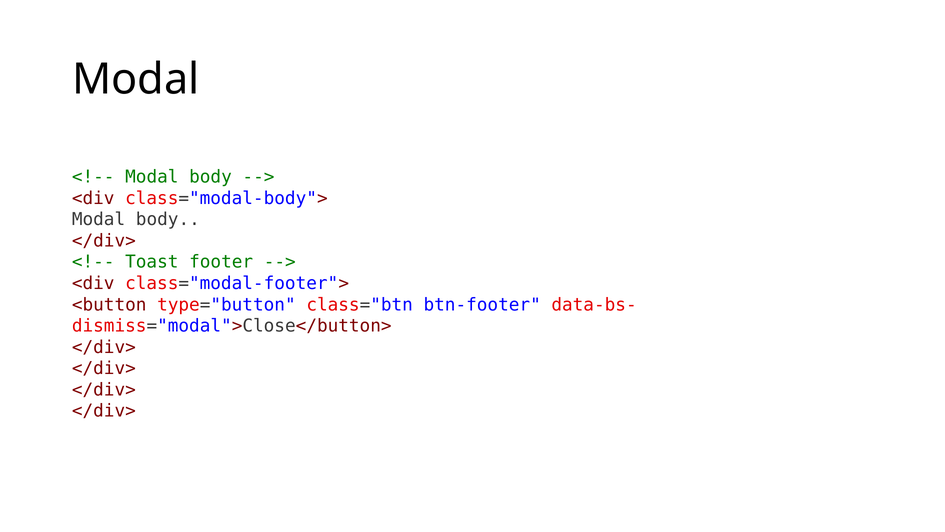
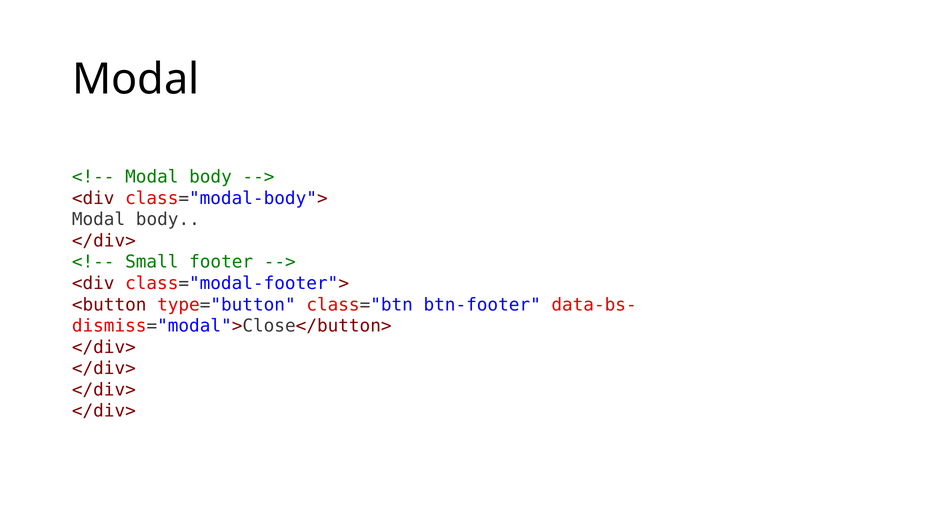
Toast: Toast -> Small (152, 262)
